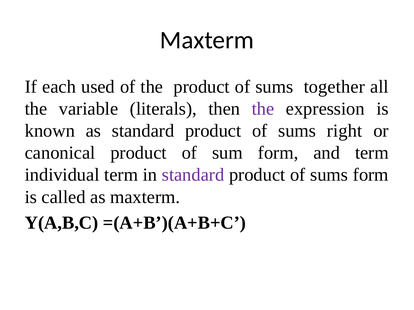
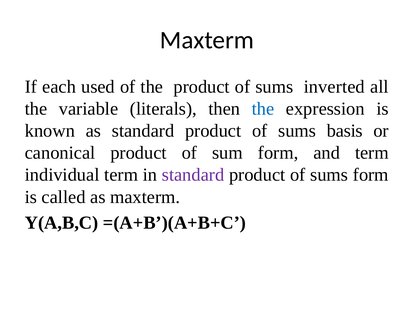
together: together -> inverted (334, 87)
the colour: purple -> blue (263, 109)
right: right -> basis (345, 131)
